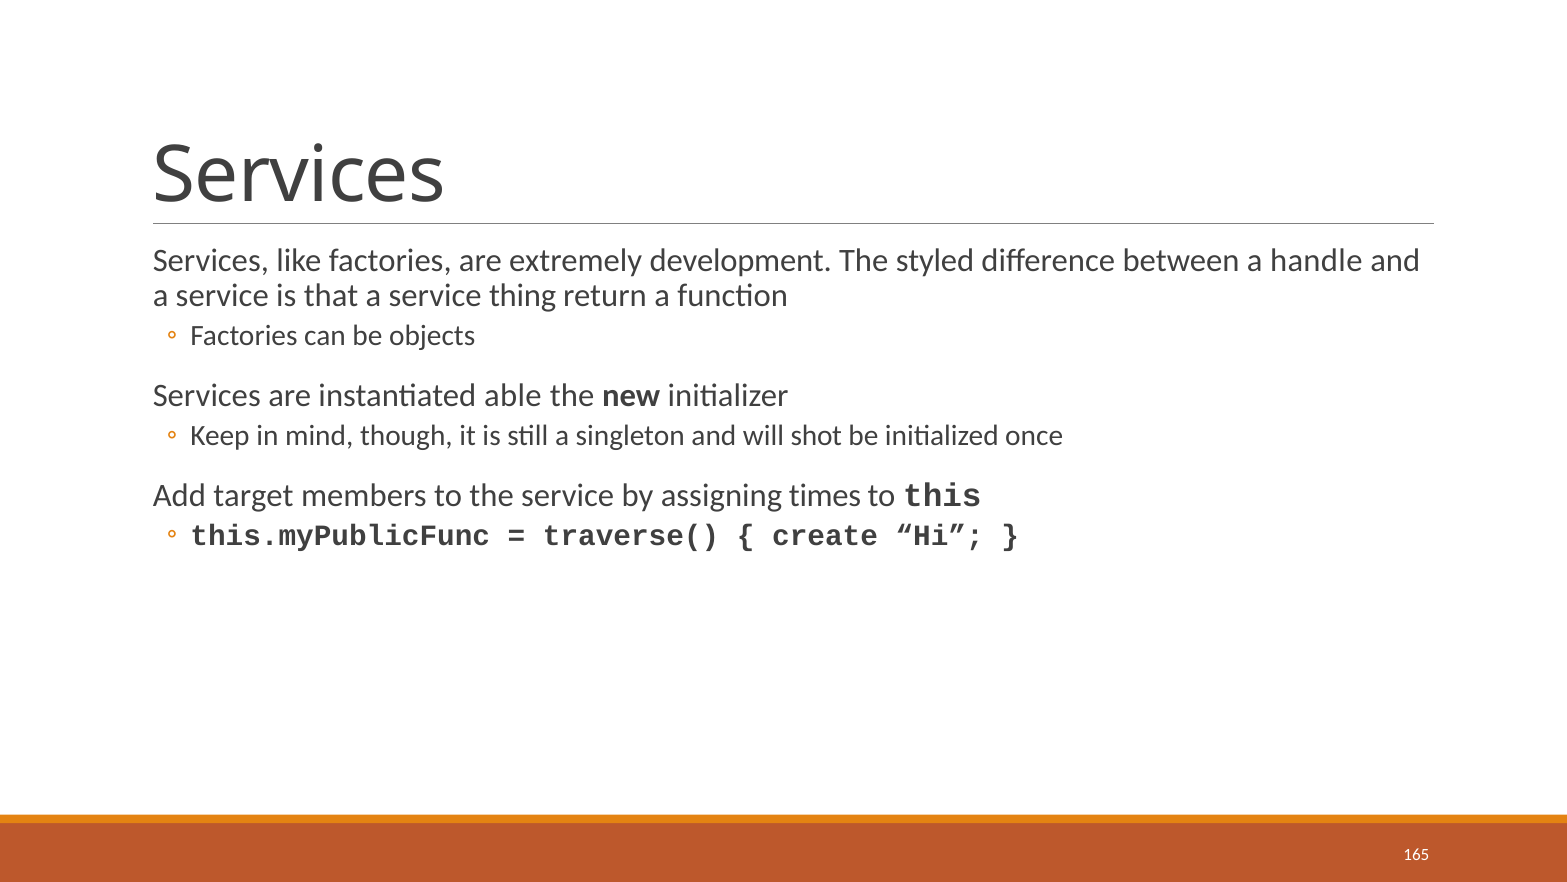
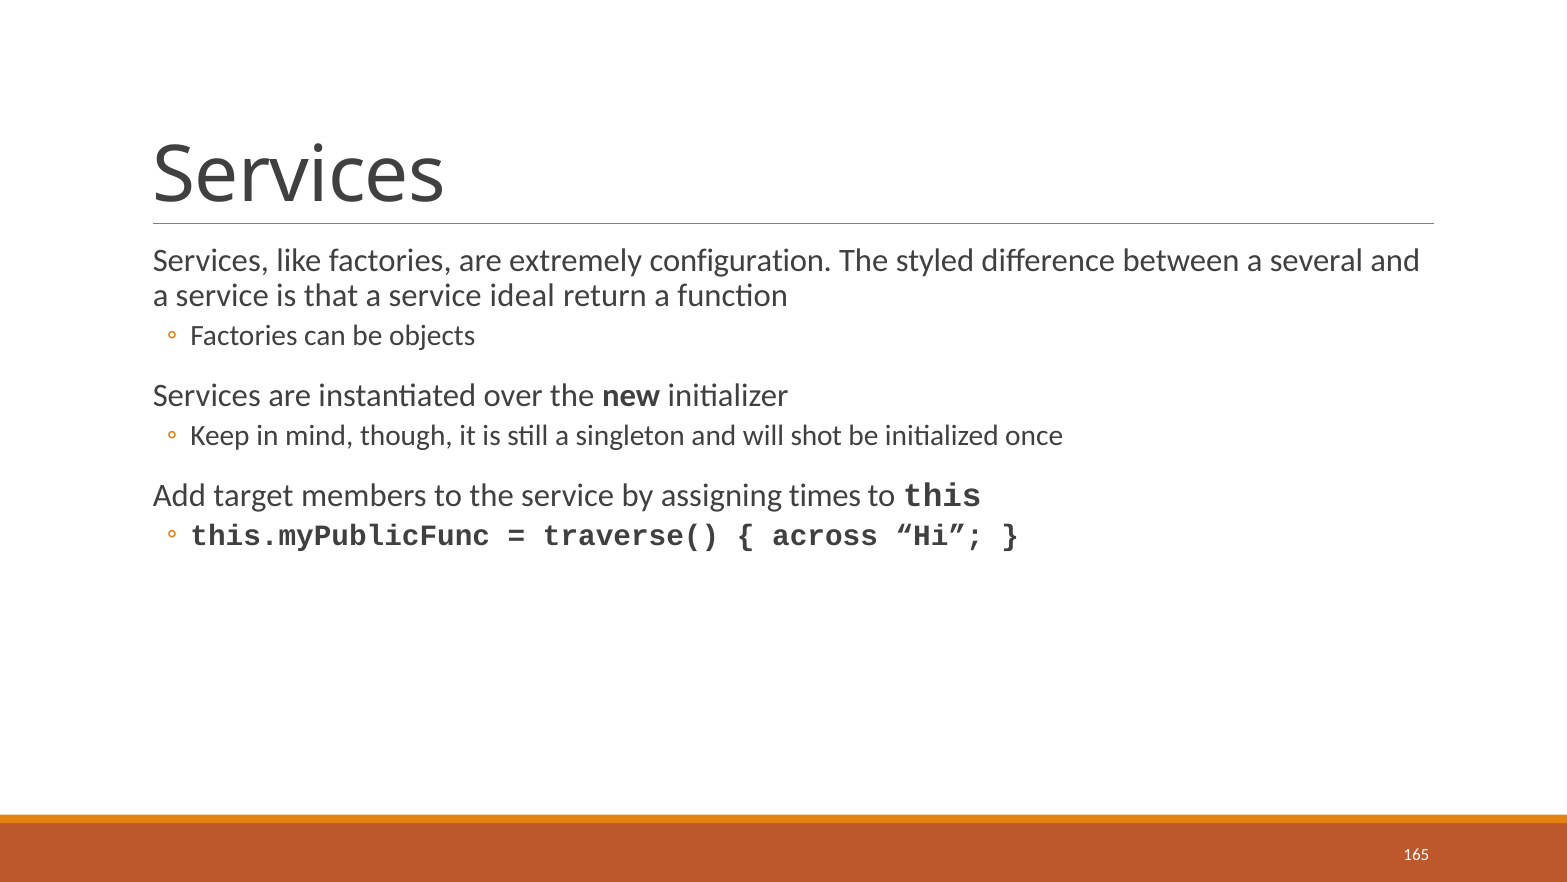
development: development -> configuration (741, 261)
handle: handle -> several (1317, 261)
thing: thing -> ideal (522, 296)
able: able -> over (513, 395)
create: create -> across (825, 535)
